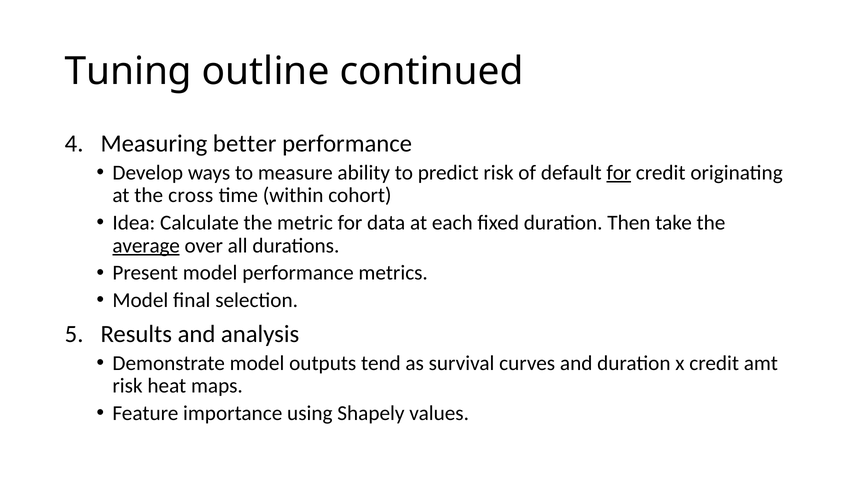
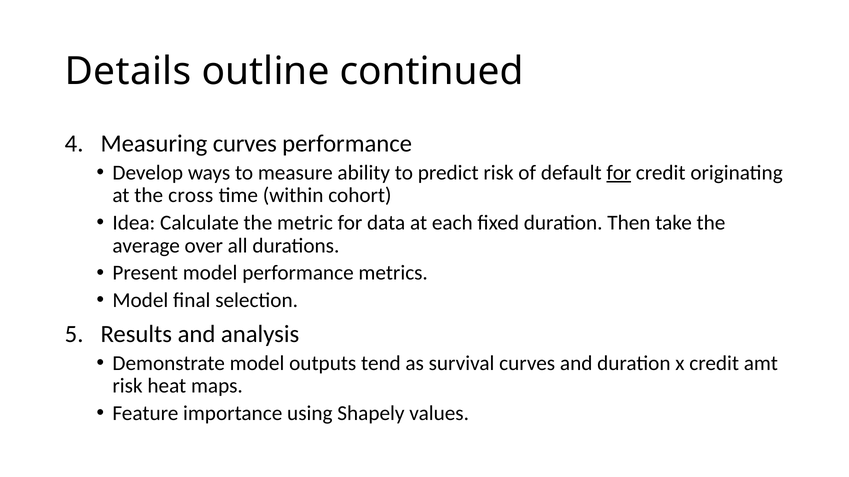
Tuning: Tuning -> Details (128, 71)
Measuring better: better -> curves (245, 144)
average underline: present -> none (146, 246)
